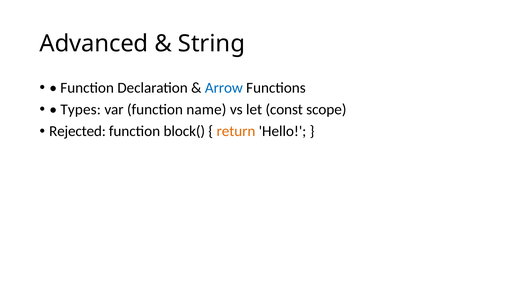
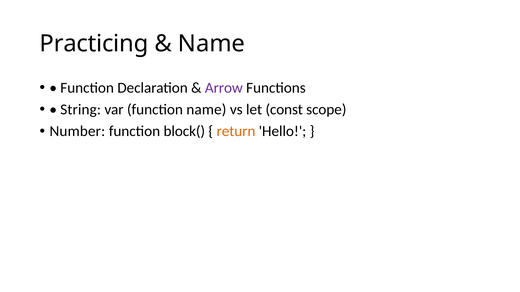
Advanced: Advanced -> Practicing (94, 44)
String: String -> Name (212, 44)
Arrow colour: blue -> purple (224, 88)
Types: Types -> String (81, 110)
Rejected: Rejected -> Number (77, 132)
